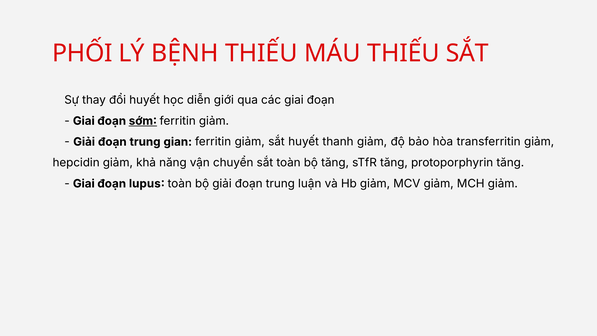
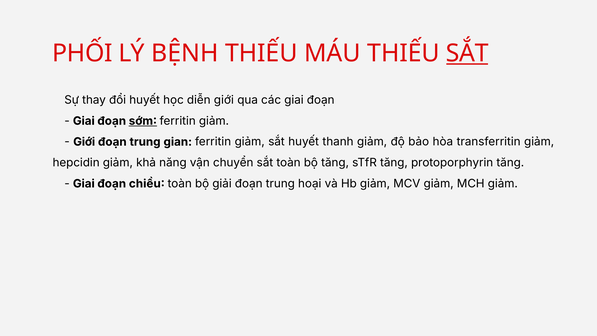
SẮT underline: none -> present (467, 53)
Giải: Giải -> Giới (84, 142)
lupus: lupus -> chiều (147, 184)
luận: luận -> hoại (310, 184)
